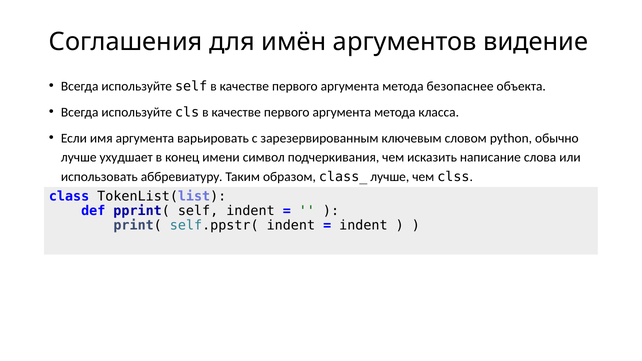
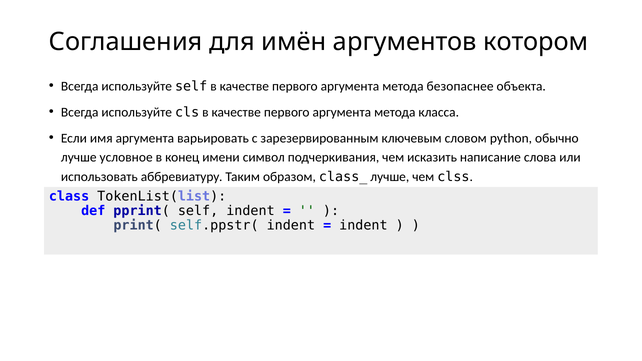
видение: видение -> котором (536, 42)
ухудшает: ухудшает -> условное (126, 158)
